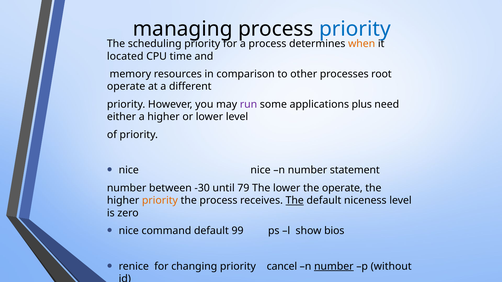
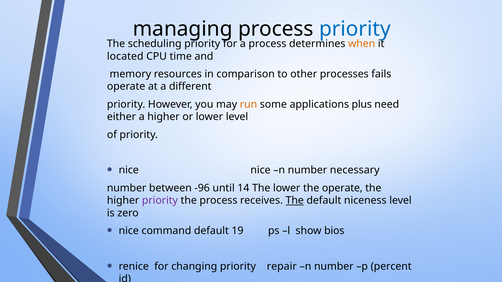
root: root -> fails (381, 74)
run colour: purple -> orange (249, 104)
statement: statement -> necessary (355, 170)
-30: -30 -> -96 (202, 188)
79: 79 -> 14 (243, 188)
priority colour: orange -> purple (160, 201)
99: 99 -> 19 (238, 231)
cancel: cancel -> repair (282, 267)
number underline: present -> none (334, 267)
without: without -> percent (391, 267)
